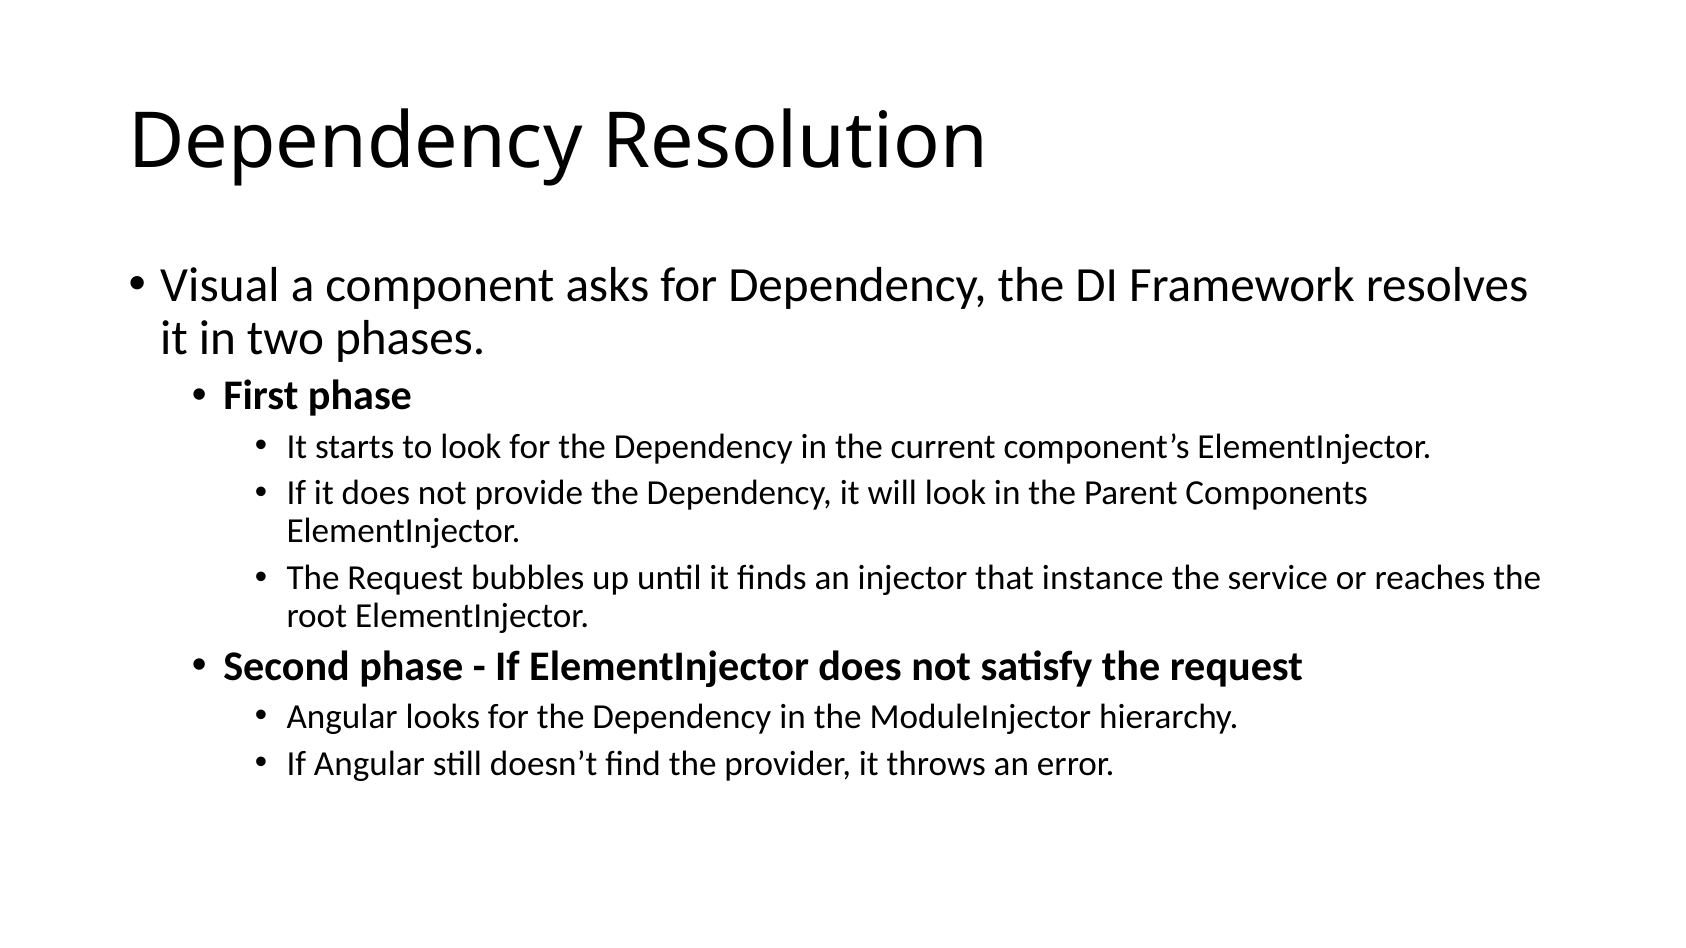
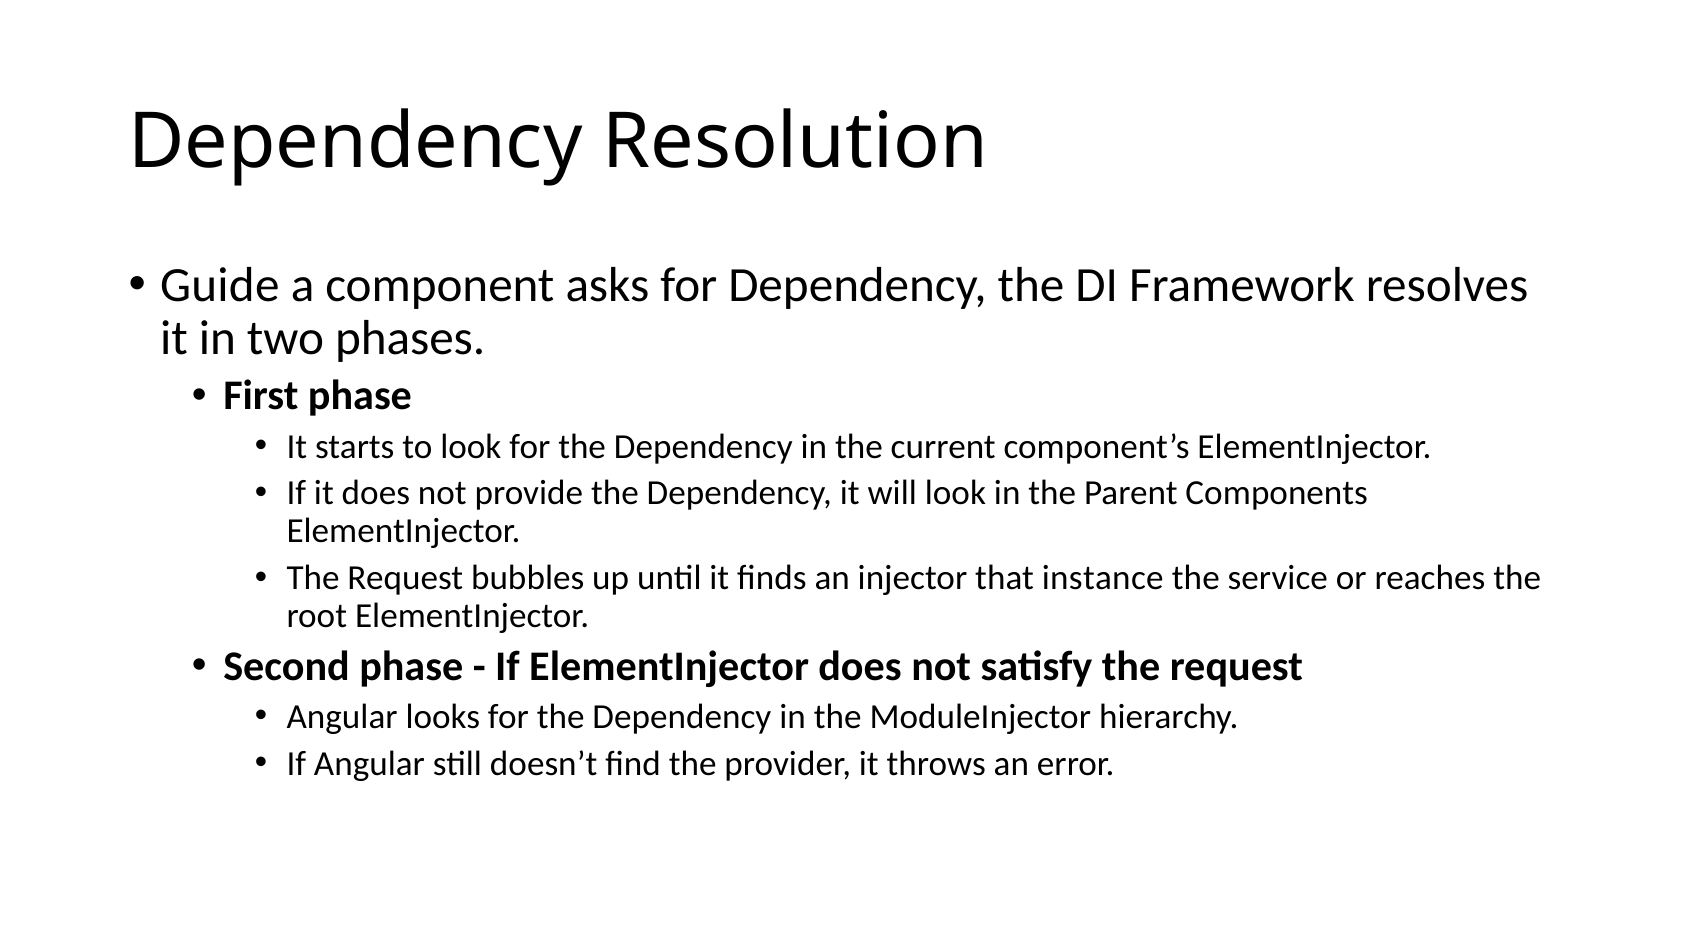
Visual: Visual -> Guide (220, 285)
